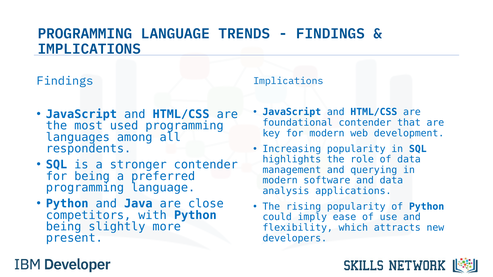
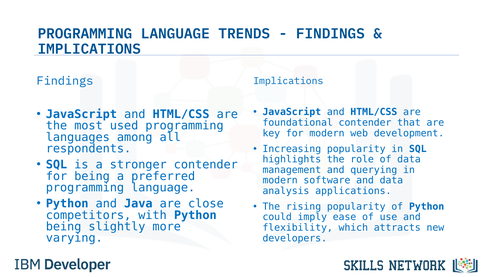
present: present -> varying (74, 238)
